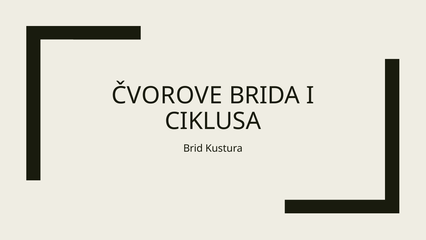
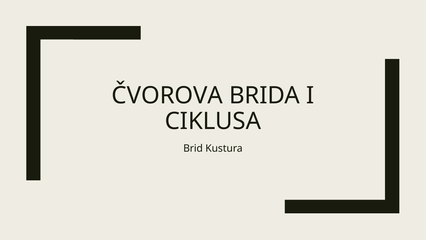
ČVOROVE: ČVOROVE -> ČVOROVA (167, 96)
